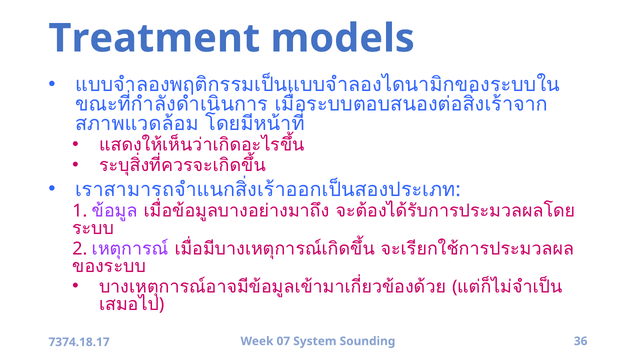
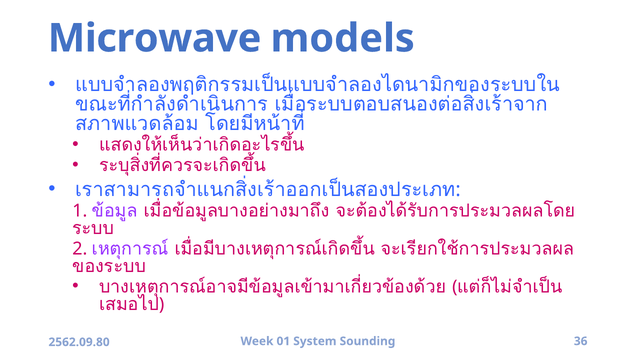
Treatment: Treatment -> Microwave (155, 38)
07: 07 -> 01 (283, 341)
7374.18.17: 7374.18.17 -> 2562.09.80 (79, 342)
